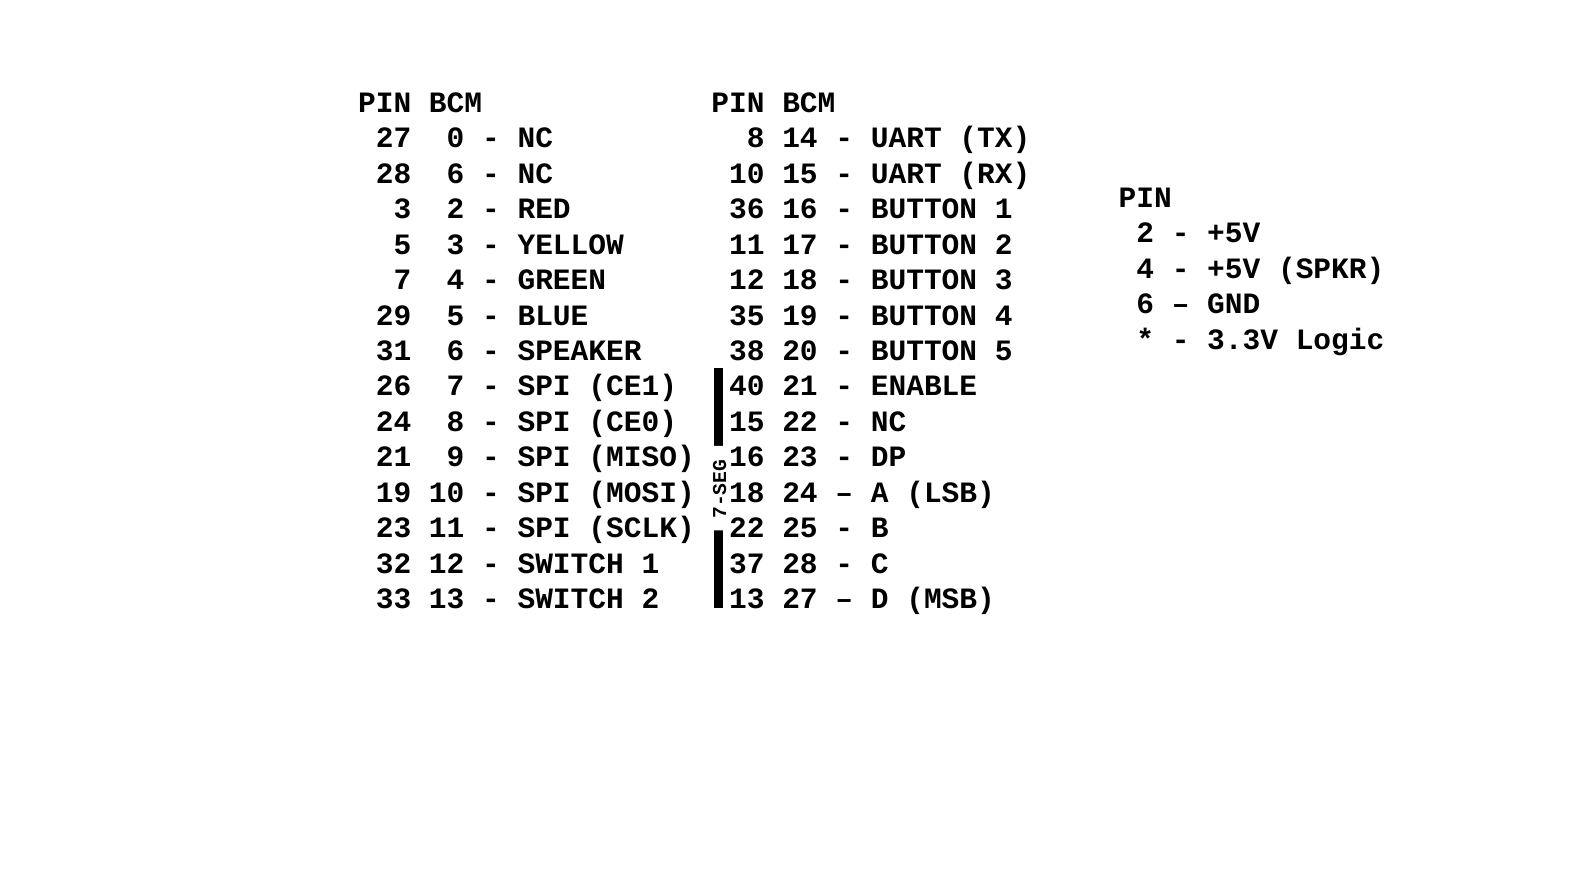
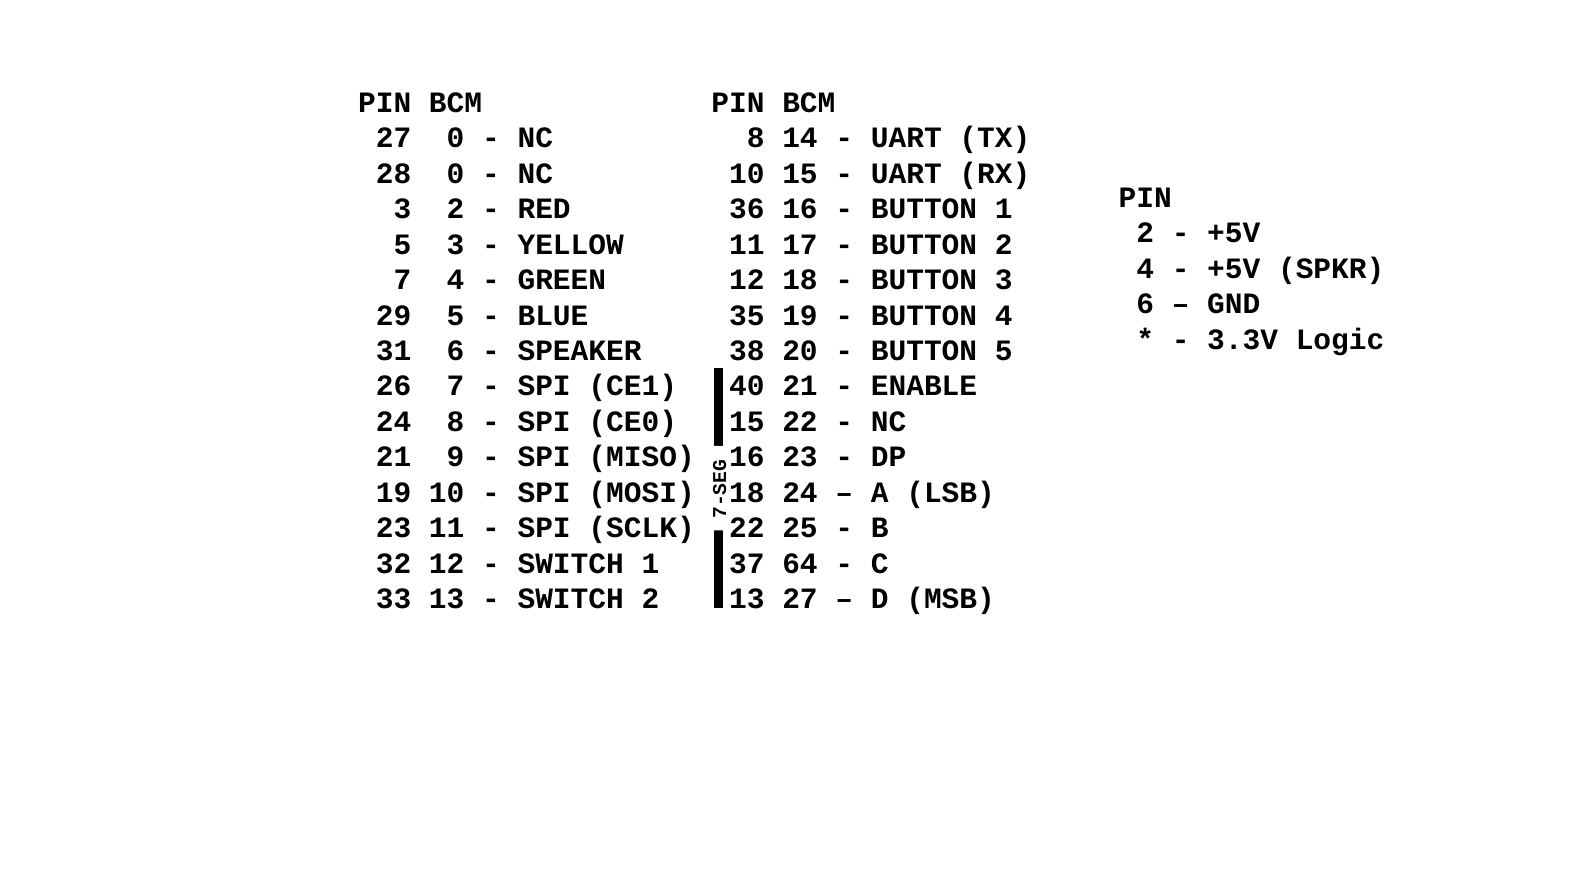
28 6: 6 -> 0 (456, 173)
37 28: 28 -> 64 (800, 563)
